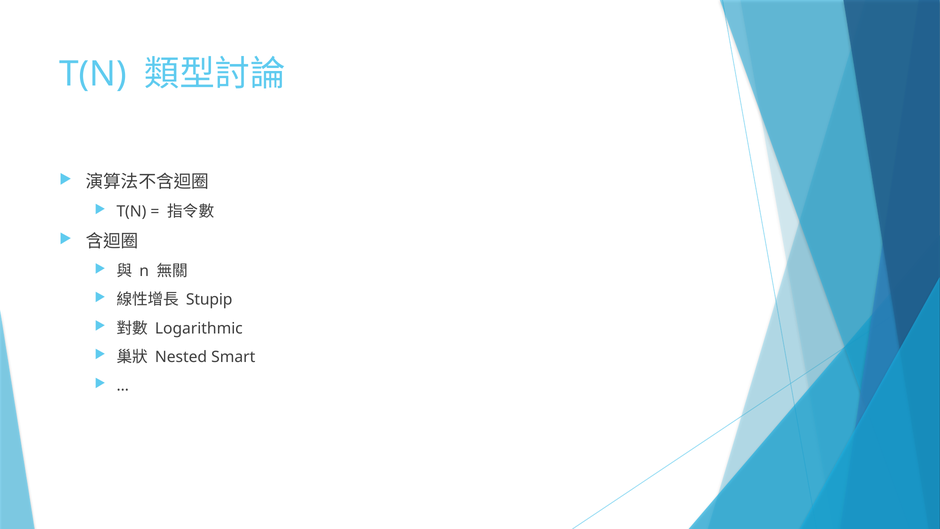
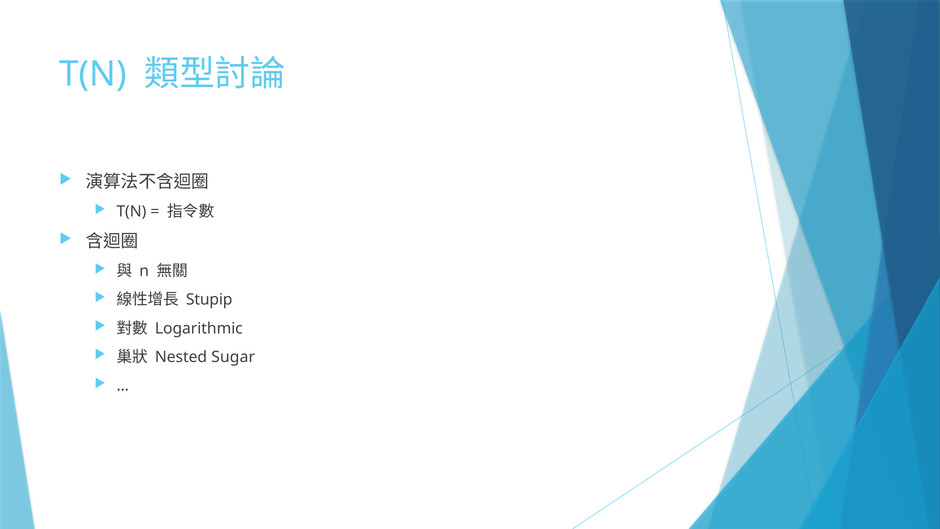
Smart: Smart -> Sugar (233, 357)
